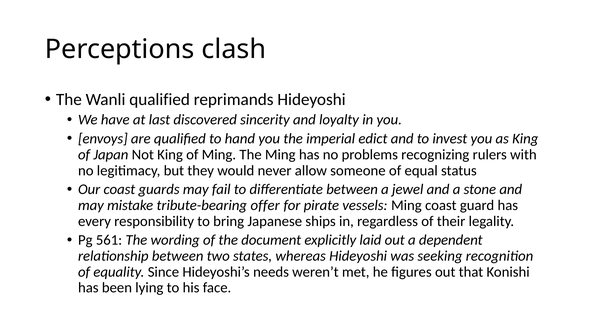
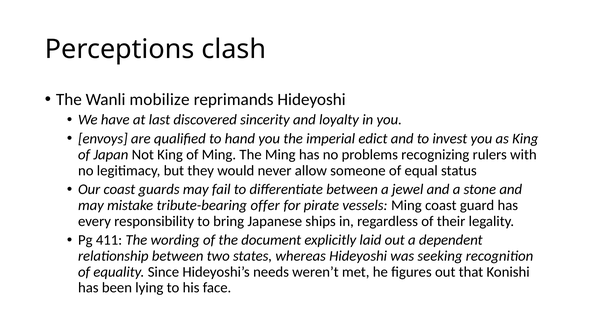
Wanli qualified: qualified -> mobilize (159, 100)
561: 561 -> 411 (109, 240)
